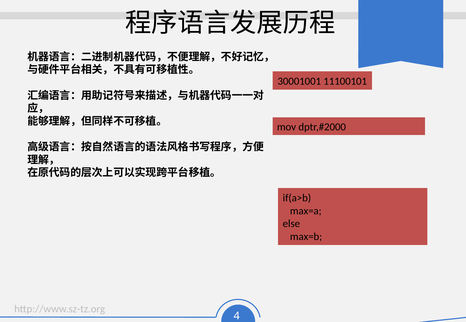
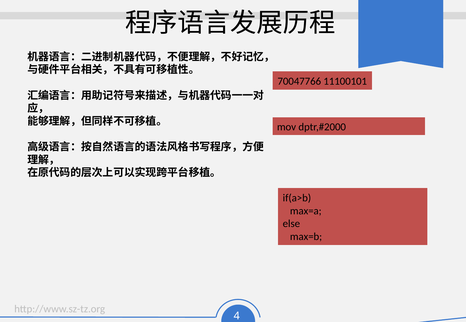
30001001: 30001001 -> 70047766 (299, 81)
